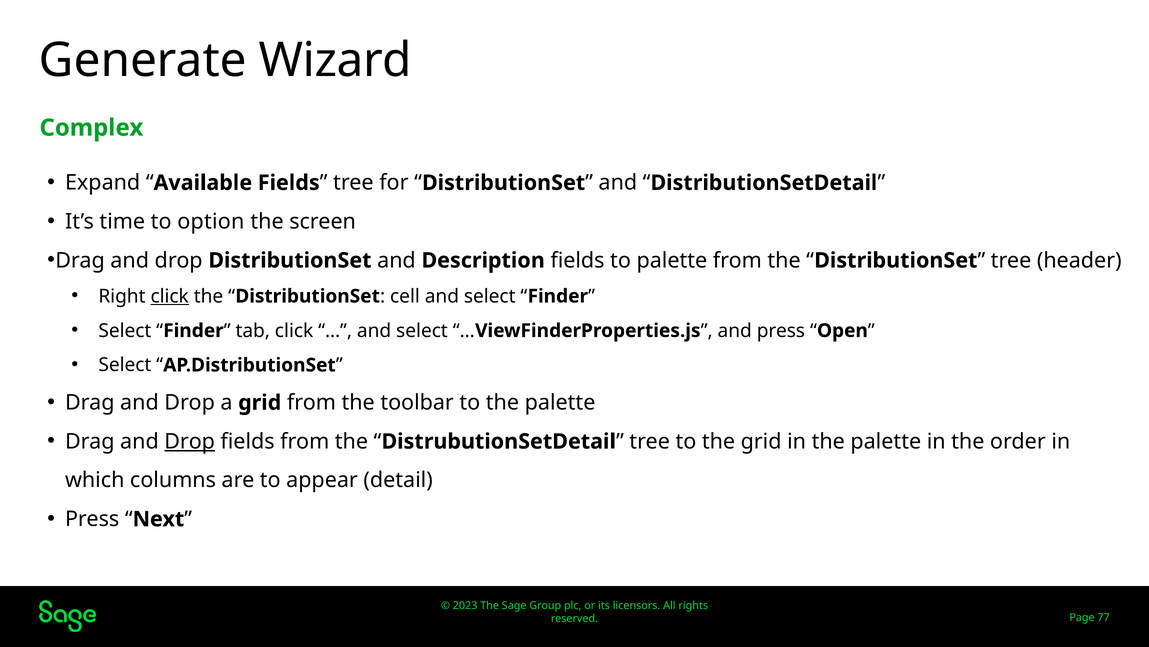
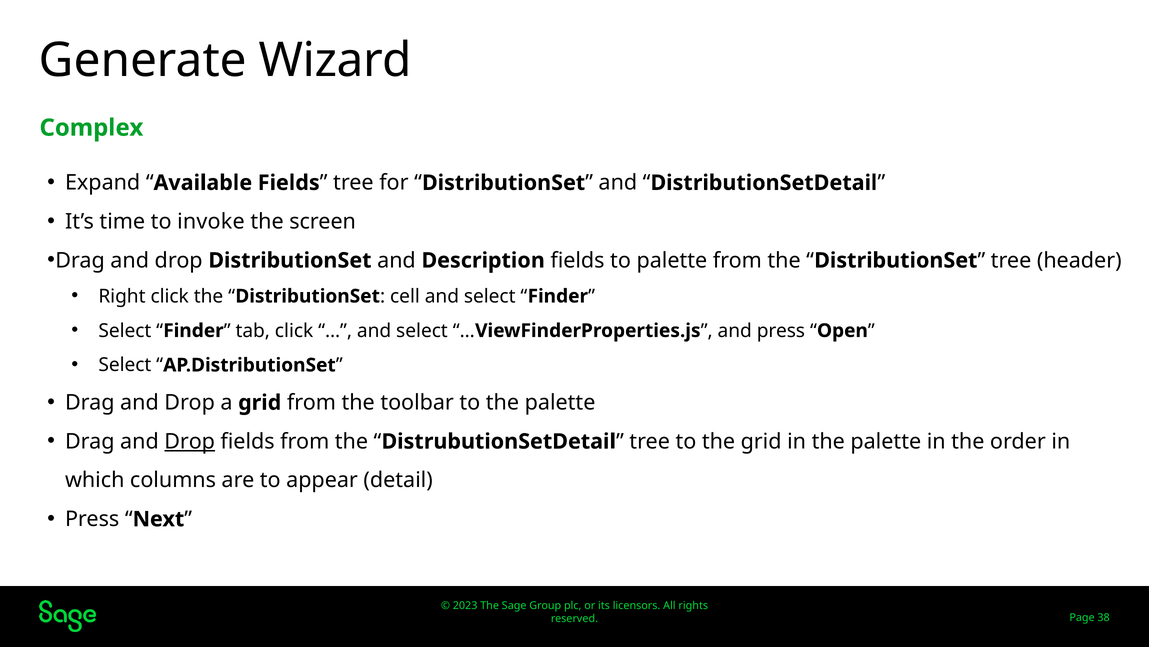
option: option -> invoke (211, 221)
click underline: present -> none (170, 296)
77: 77 -> 38 (1104, 617)
